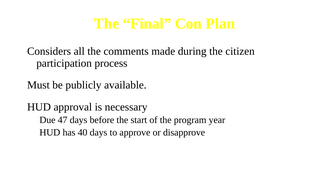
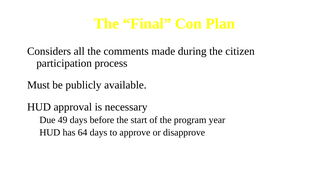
47: 47 -> 49 (63, 120)
40: 40 -> 64 (83, 132)
